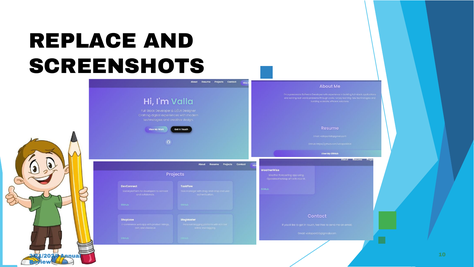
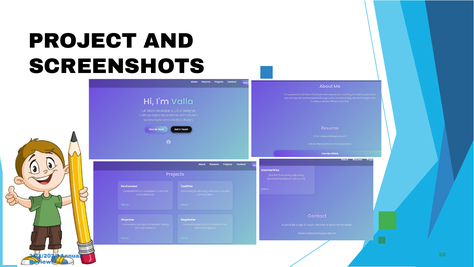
REPLACE: REPLACE -> PROJECT (83, 41)
